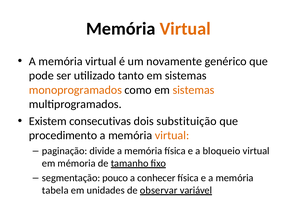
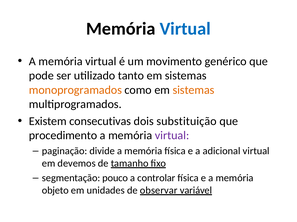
Virtual colour: orange -> blue (185, 29)
novamente: novamente -> movimento (174, 61)
virtual colour: orange -> purple (172, 136)
bloqueio: bloqueio -> adicional (222, 151)
mémoria: mémoria -> devemos (77, 164)
conhecer: conhecer -> controlar (156, 179)
tabela: tabela -> objeto (55, 191)
